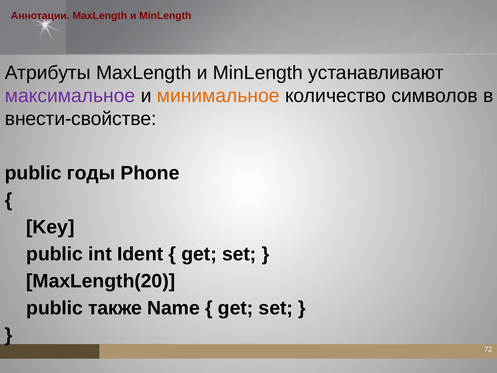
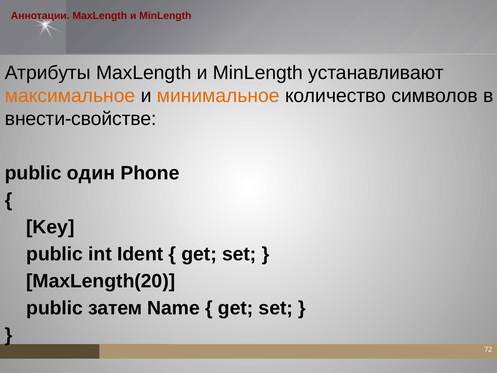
максимальное colour: purple -> orange (70, 96)
годы: годы -> один (91, 173)
также: также -> затем (115, 308)
